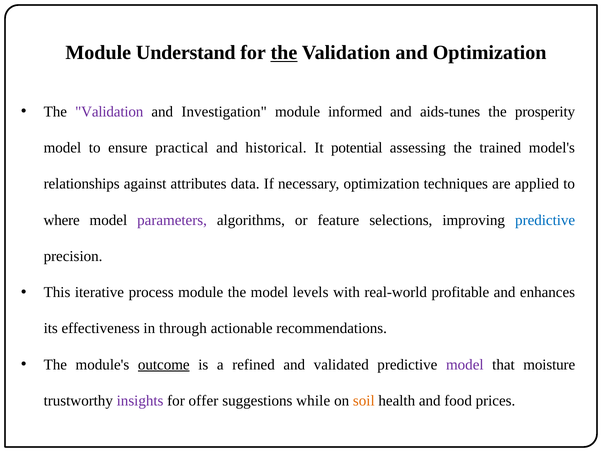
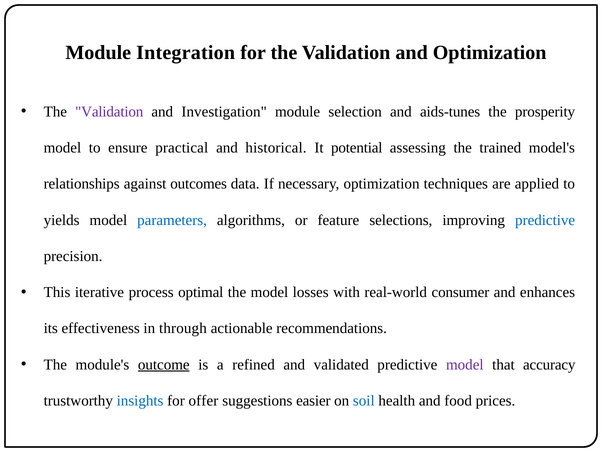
Understand: Understand -> Integration (186, 53)
the underline: present -> none (284, 53)
informed: informed -> selection (355, 111)
attributes: attributes -> outcomes (199, 184)
where: where -> yields (62, 220)
parameters colour: purple -> blue (172, 220)
process module: module -> optimal (201, 292)
levels: levels -> losses (311, 292)
profitable: profitable -> consumer (460, 292)
moisture: moisture -> accuracy (549, 364)
insights colour: purple -> blue (140, 400)
while: while -> easier (313, 400)
soil colour: orange -> blue (364, 400)
